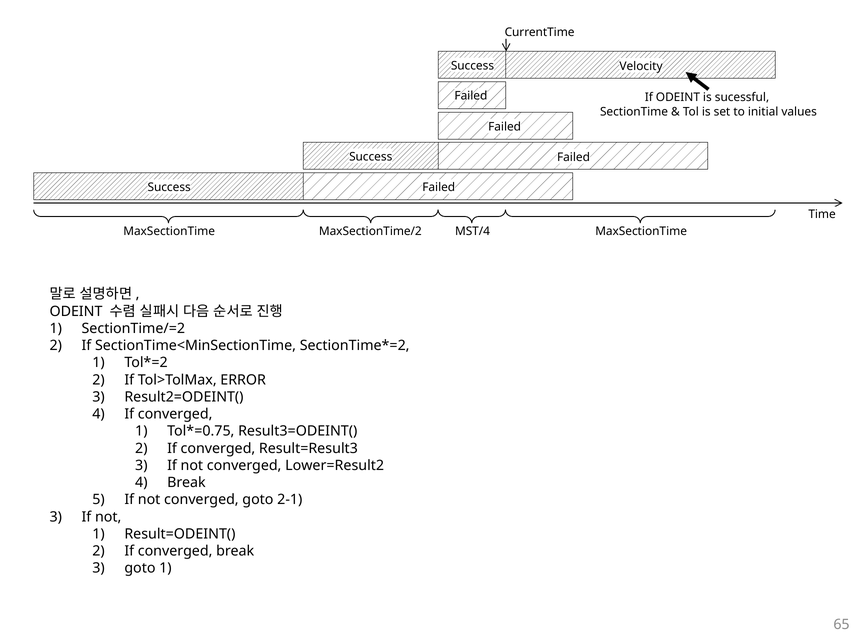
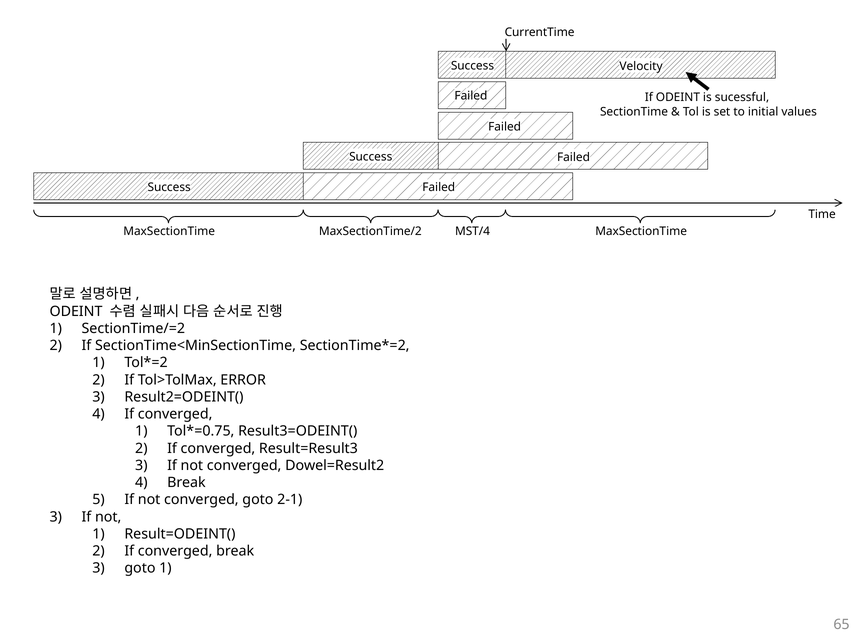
Lower=Result2: Lower=Result2 -> Dowel=Result2 (335, 465)
